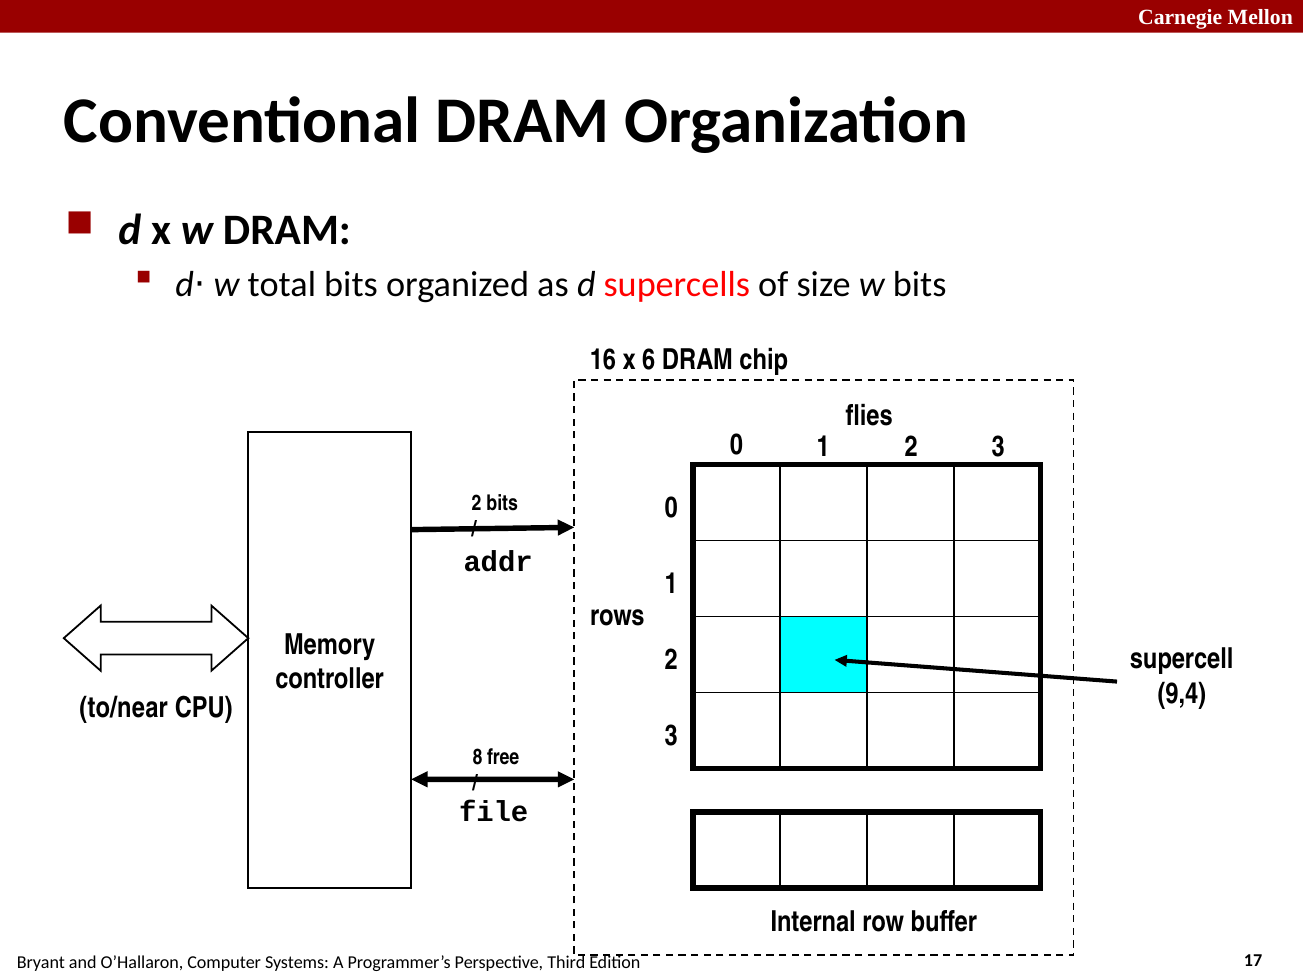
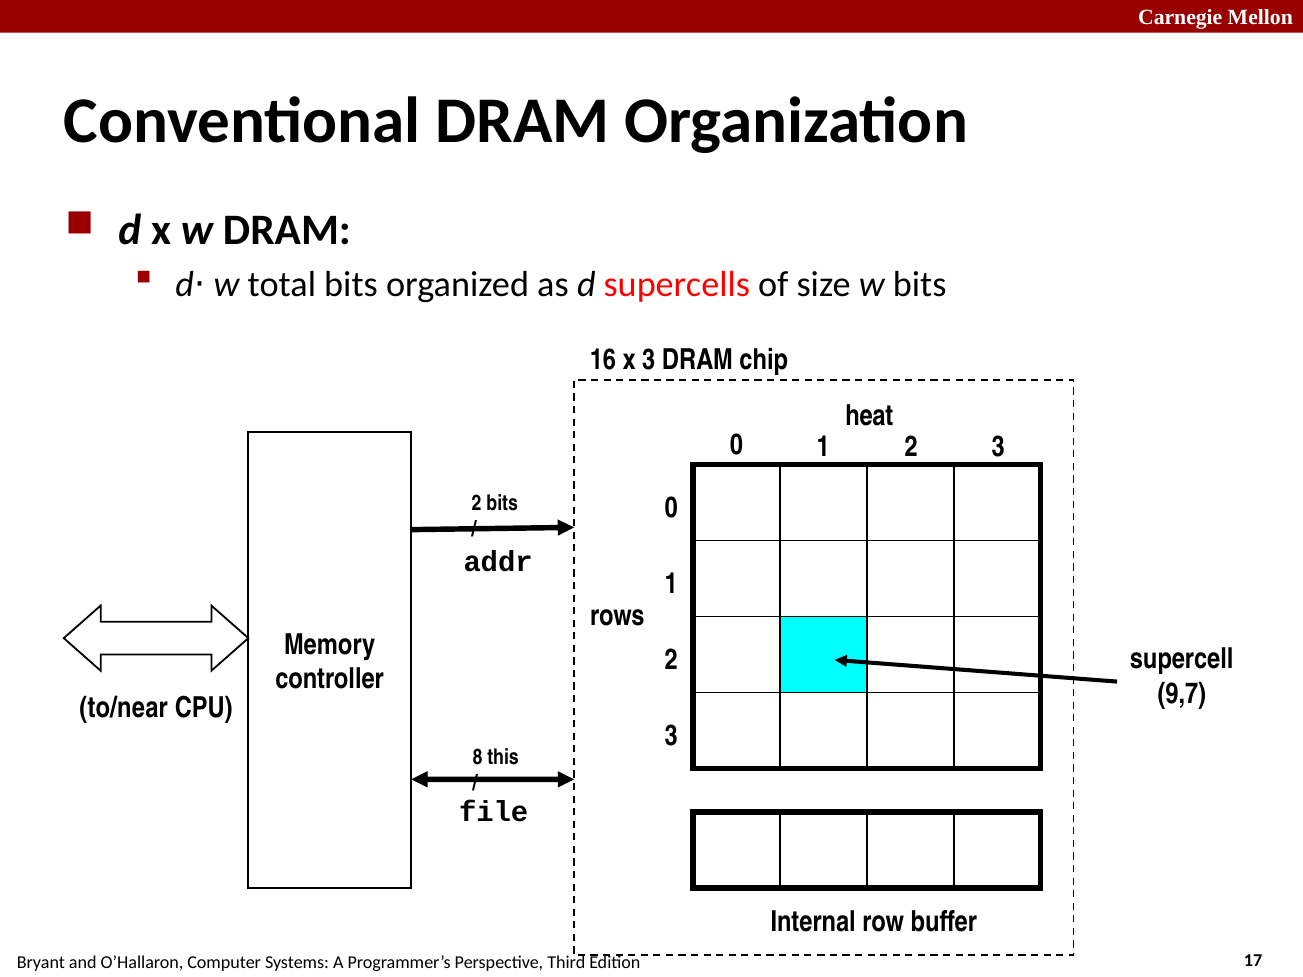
x 6: 6 -> 3 (649, 360)
flies: flies -> heat (869, 416)
9,4: 9,4 -> 9,7 (1182, 694)
free: free -> this (503, 757)
